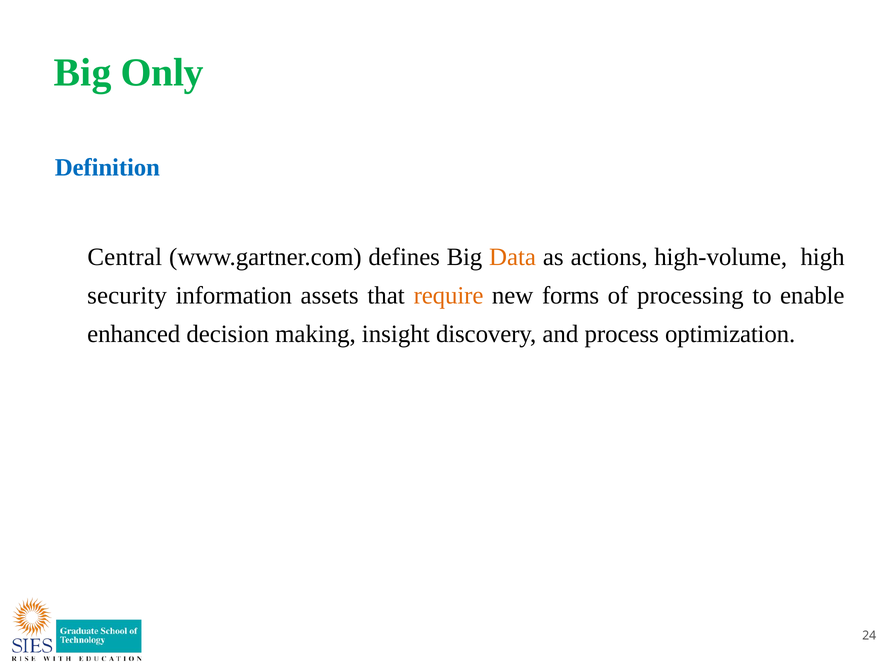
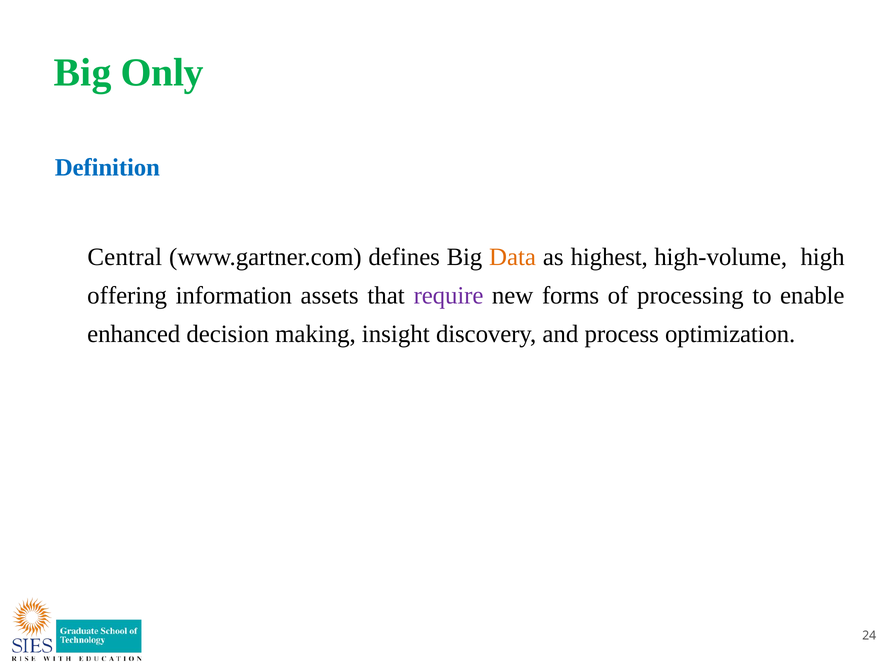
actions: actions -> highest (609, 257)
security: security -> offering (127, 295)
require colour: orange -> purple (449, 295)
